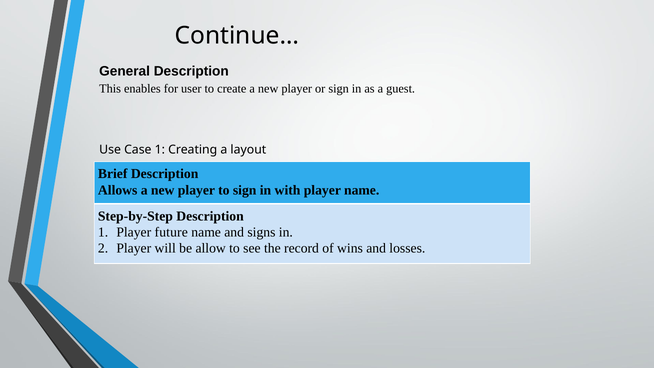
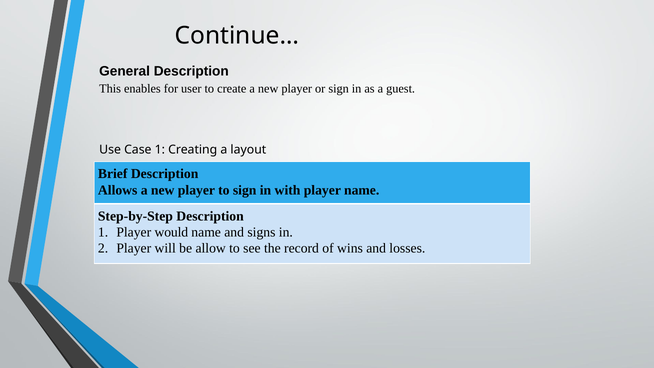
future: future -> would (171, 232)
